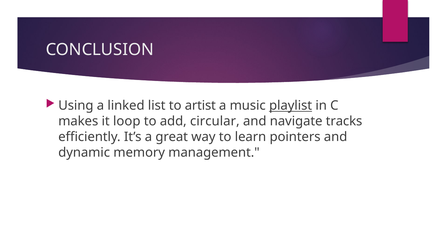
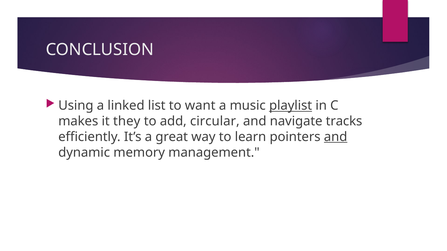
artist: artist -> want (200, 106)
loop: loop -> they (127, 121)
and underline: none -> present (336, 137)
